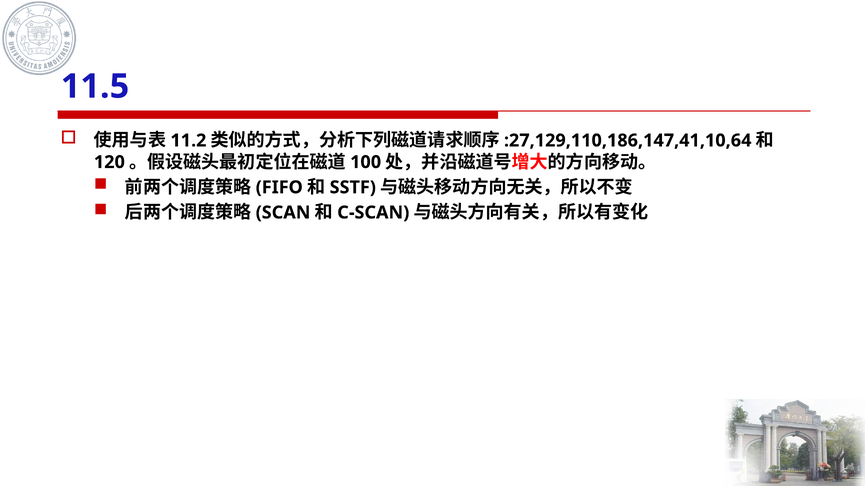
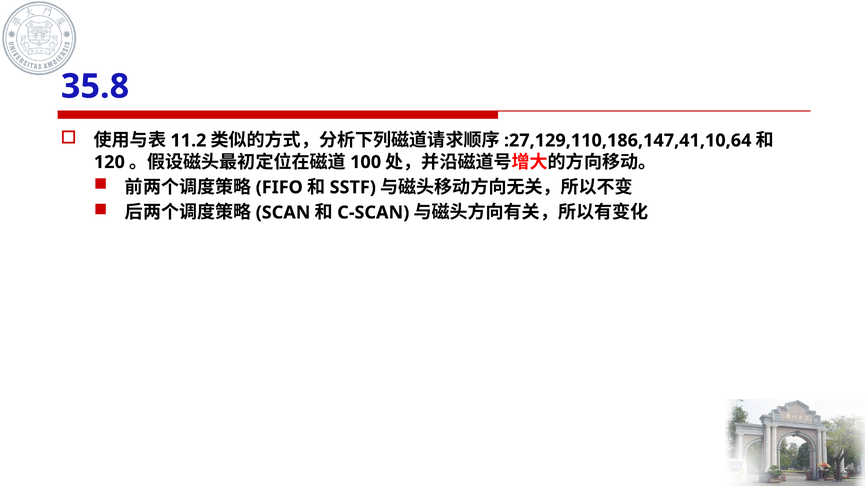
11.5: 11.5 -> 35.8 (95, 86)
